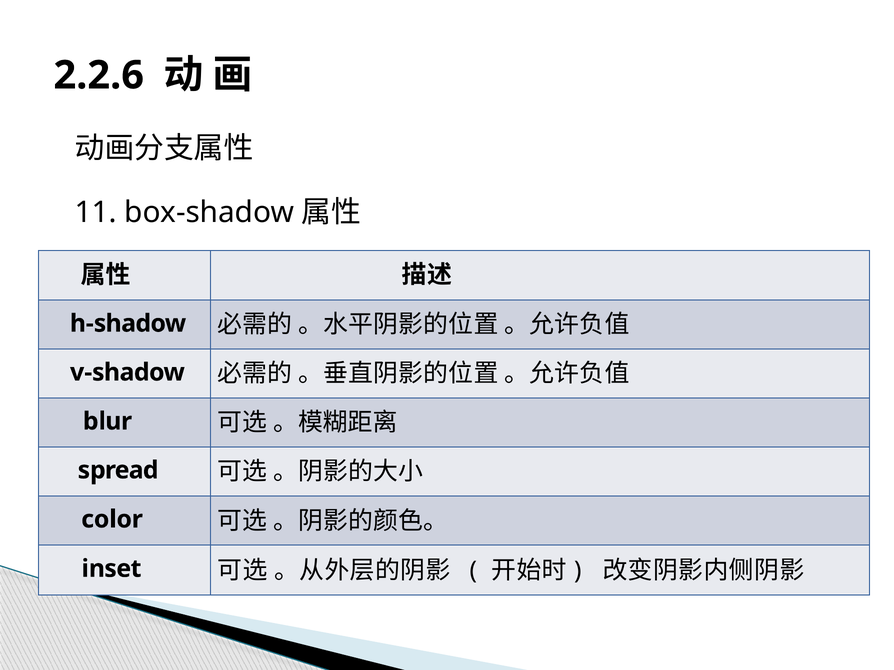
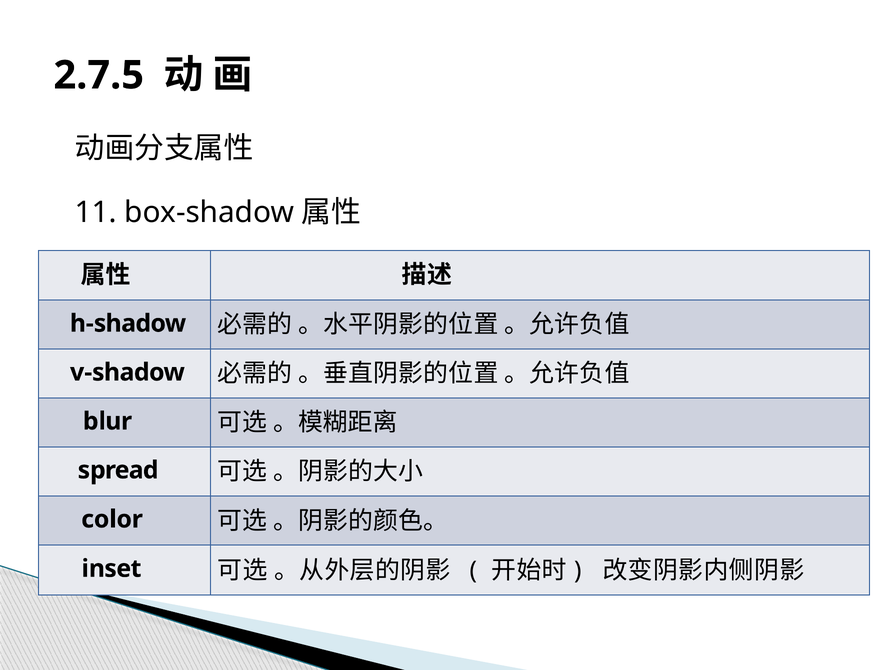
2.2.6: 2.2.6 -> 2.7.5 (99, 75)
